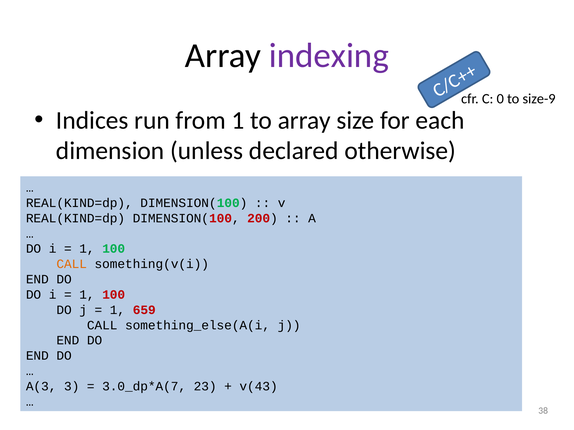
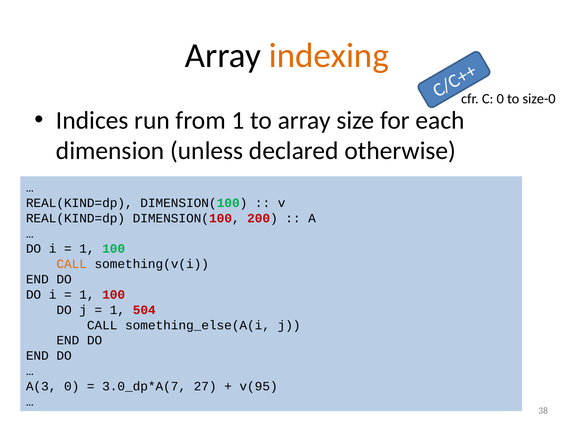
indexing colour: purple -> orange (329, 56)
size-9: size-9 -> size-0 (539, 99)
659: 659 -> 504 (144, 310)
A(3 3: 3 -> 0 (72, 387)
23: 23 -> 27 (205, 387)
v(43: v(43 -> v(95 (259, 387)
